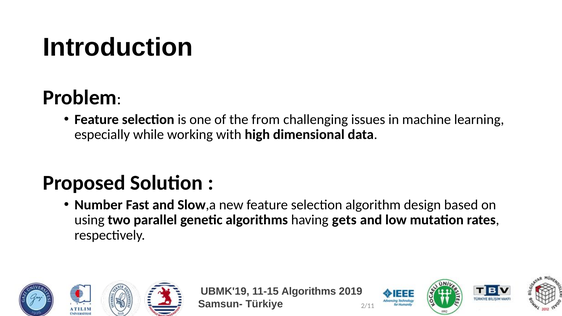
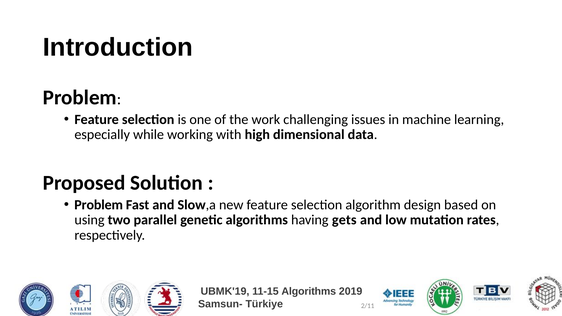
from: from -> work (266, 119)
Number: Number -> Problem (99, 205)
